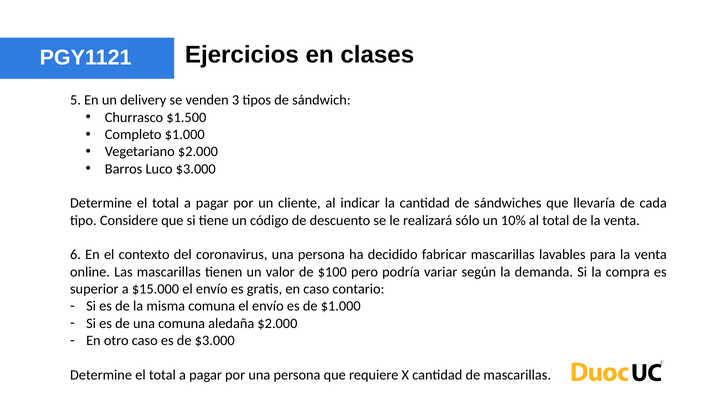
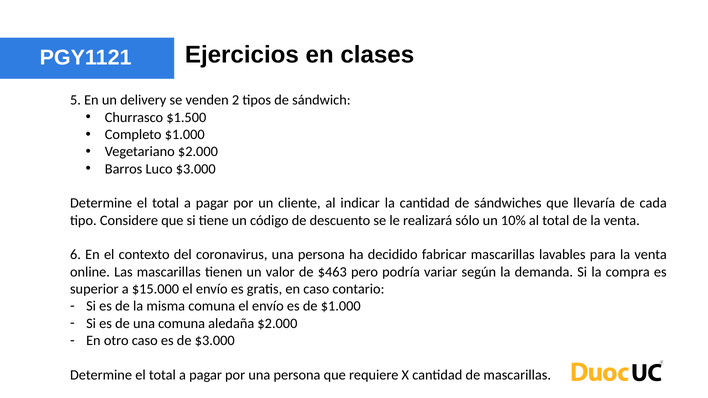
3: 3 -> 2 (236, 100)
$100: $100 -> $463 (332, 272)
